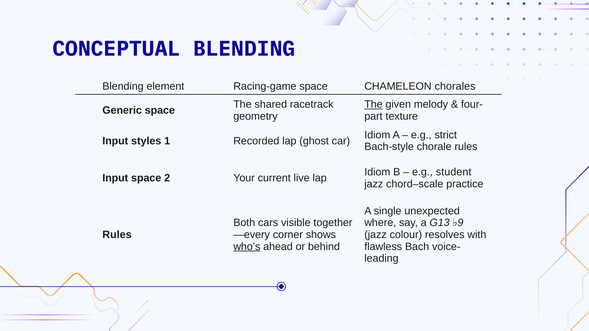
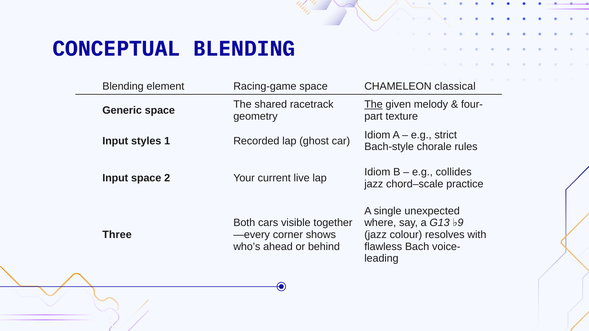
chorales: chorales -> classical (455, 86)
student: student -> collides (454, 172)
Rules: Rules -> Three (117, 235)
who’s underline: present -> none (247, 247)
